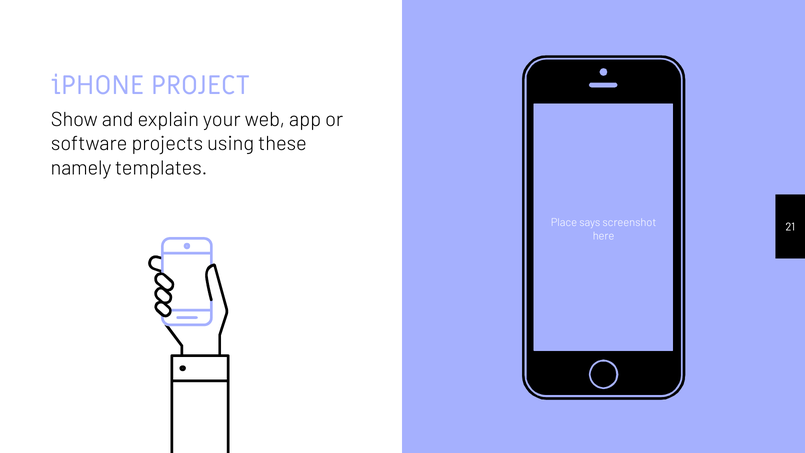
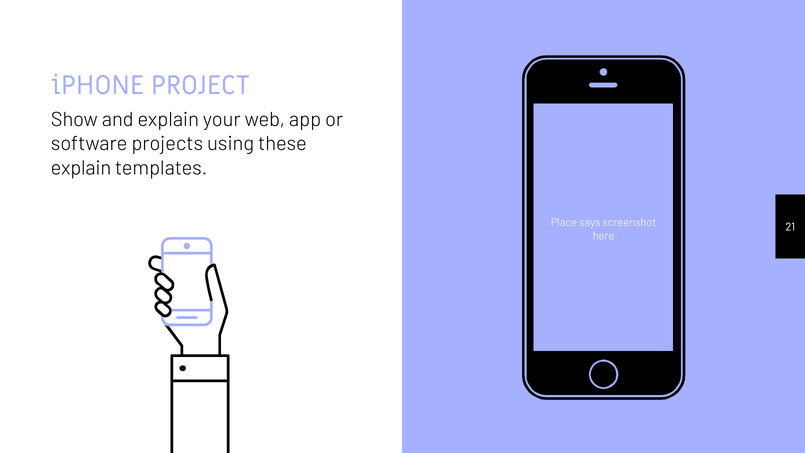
namely: namely -> explain (81, 168)
